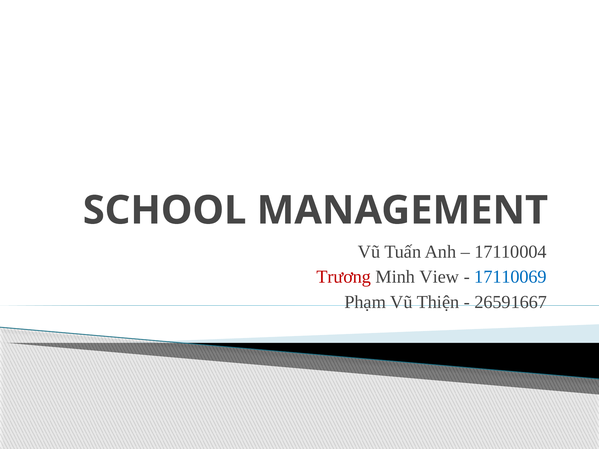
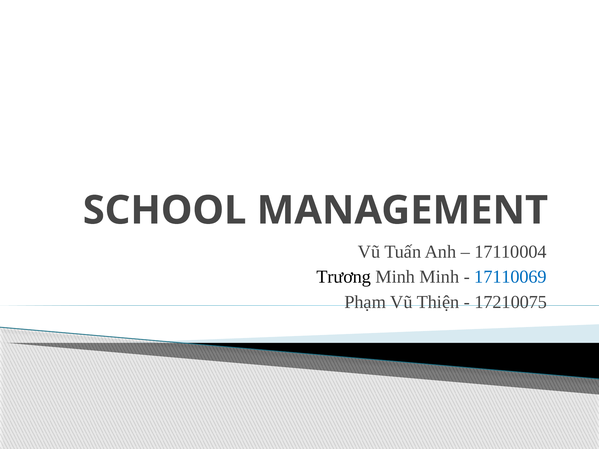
Trương colour: red -> black (344, 277)
Minh View: View -> Minh (439, 277)
26591667: 26591667 -> 17210075 (511, 302)
